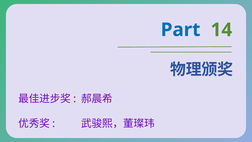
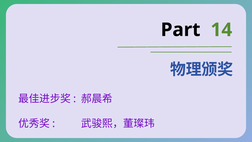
Part colour: blue -> black (181, 30)
